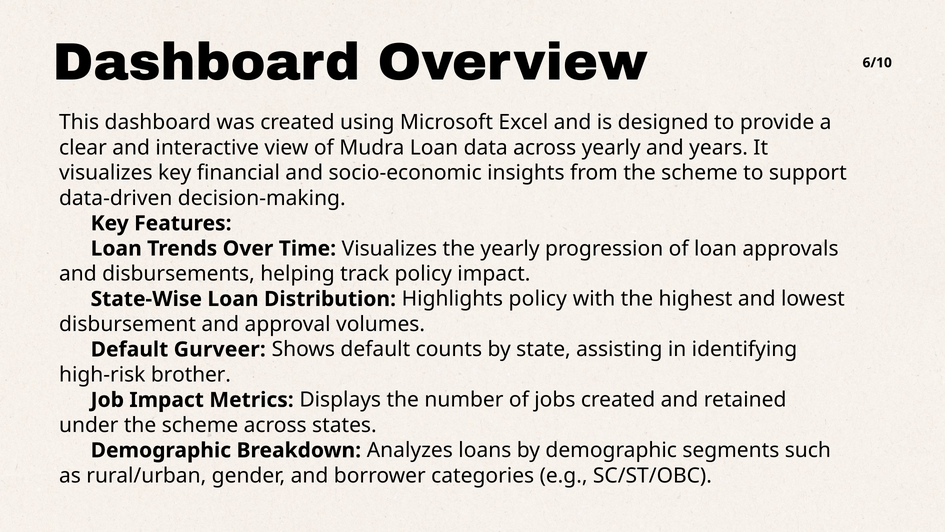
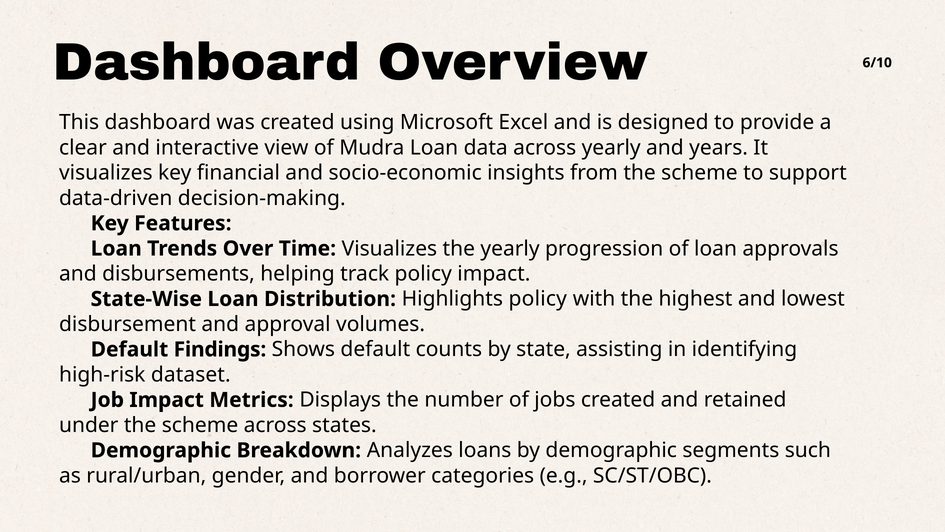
Gurveer: Gurveer -> Findings (220, 349)
brother: brother -> dataset (191, 374)
